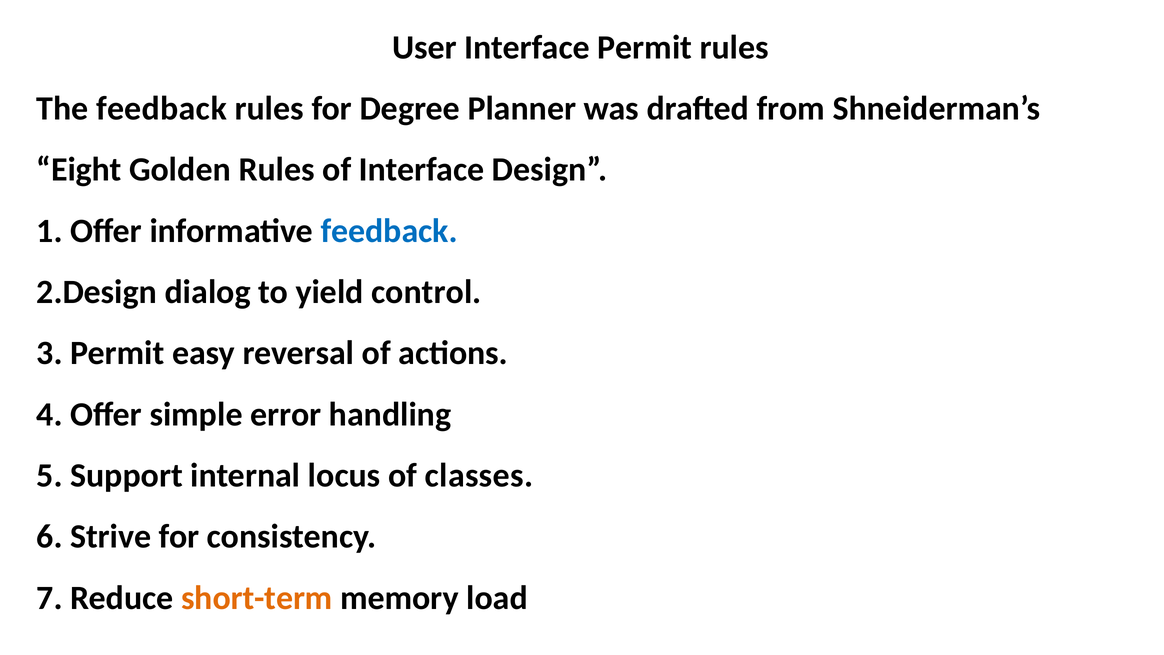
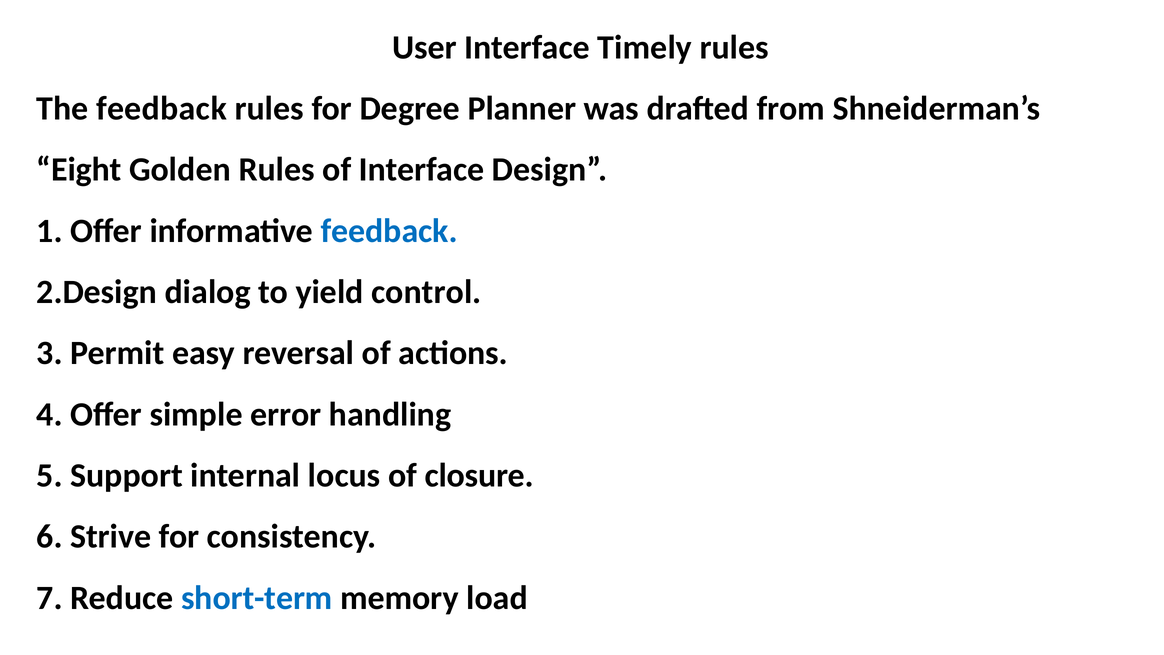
Interface Permit: Permit -> Timely (645, 47)
classes: classes -> closure (479, 475)
short-term colour: orange -> blue (257, 598)
